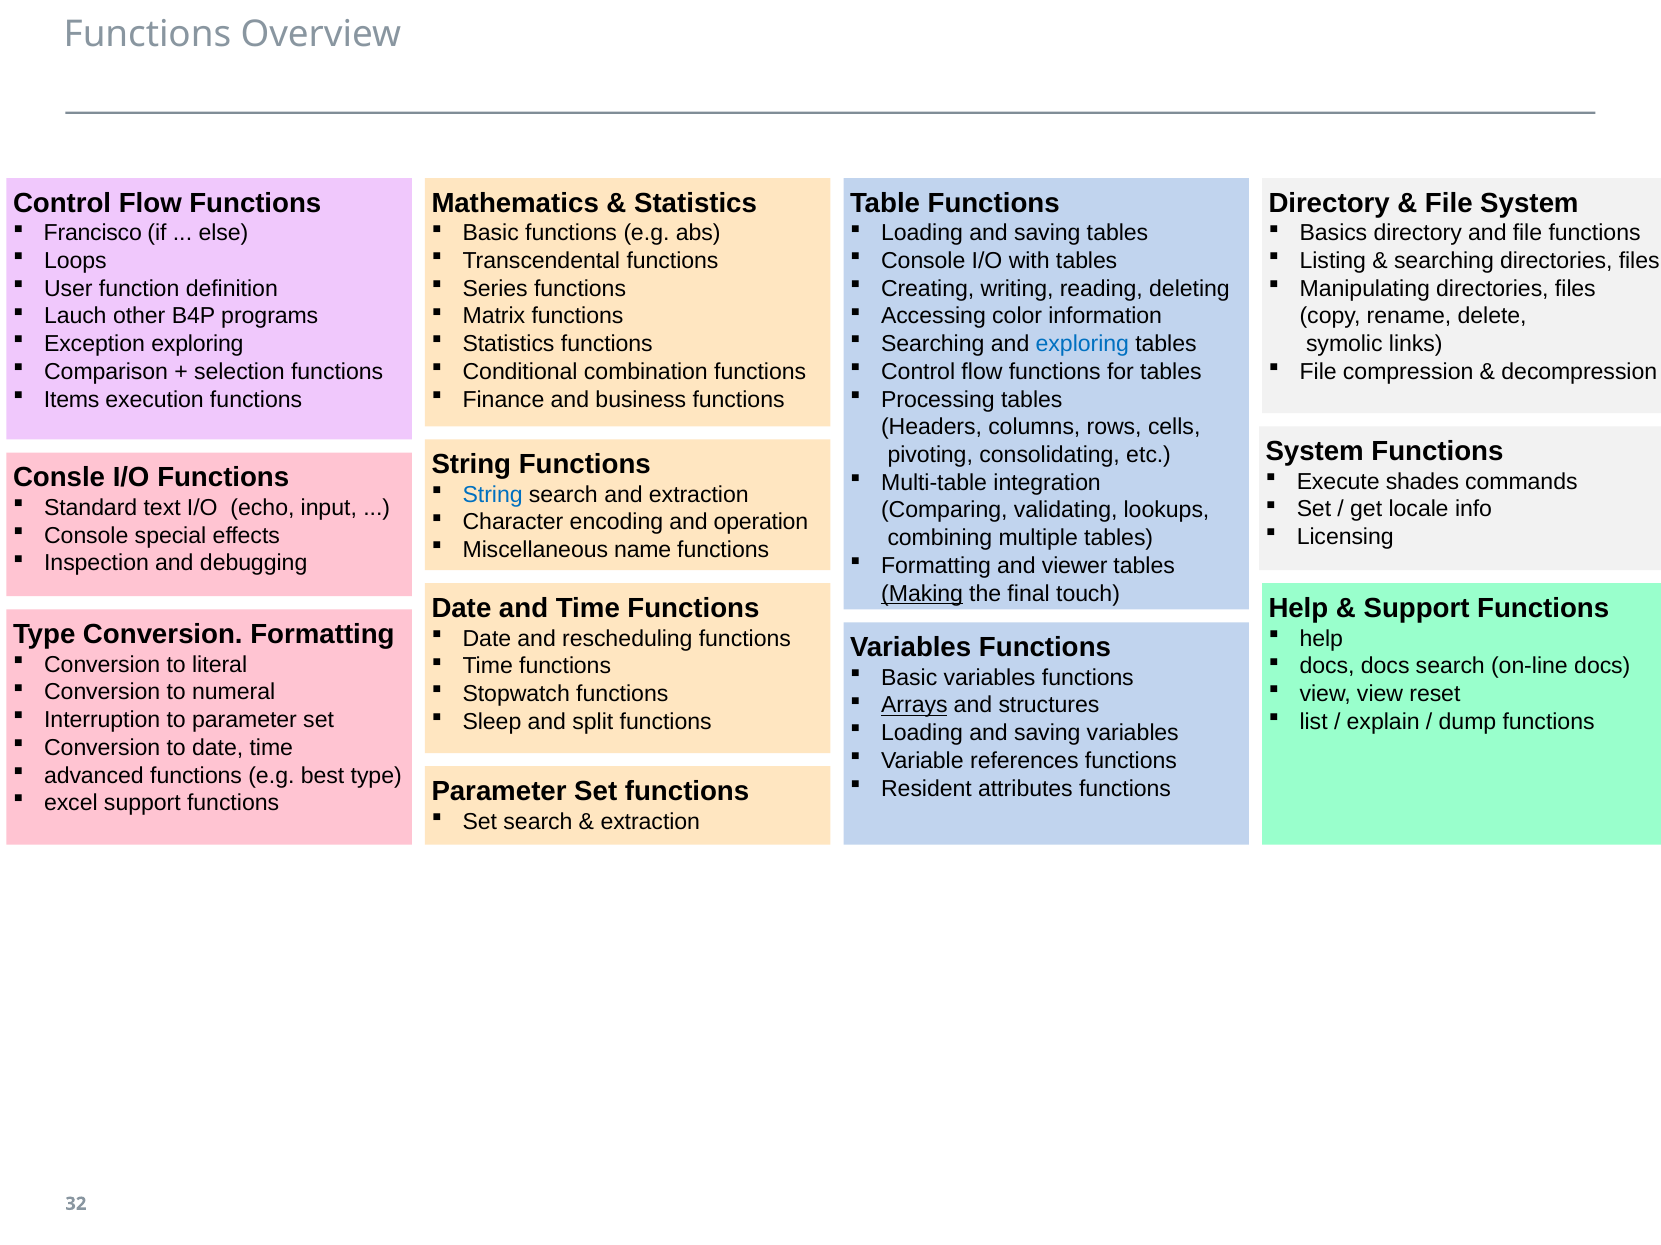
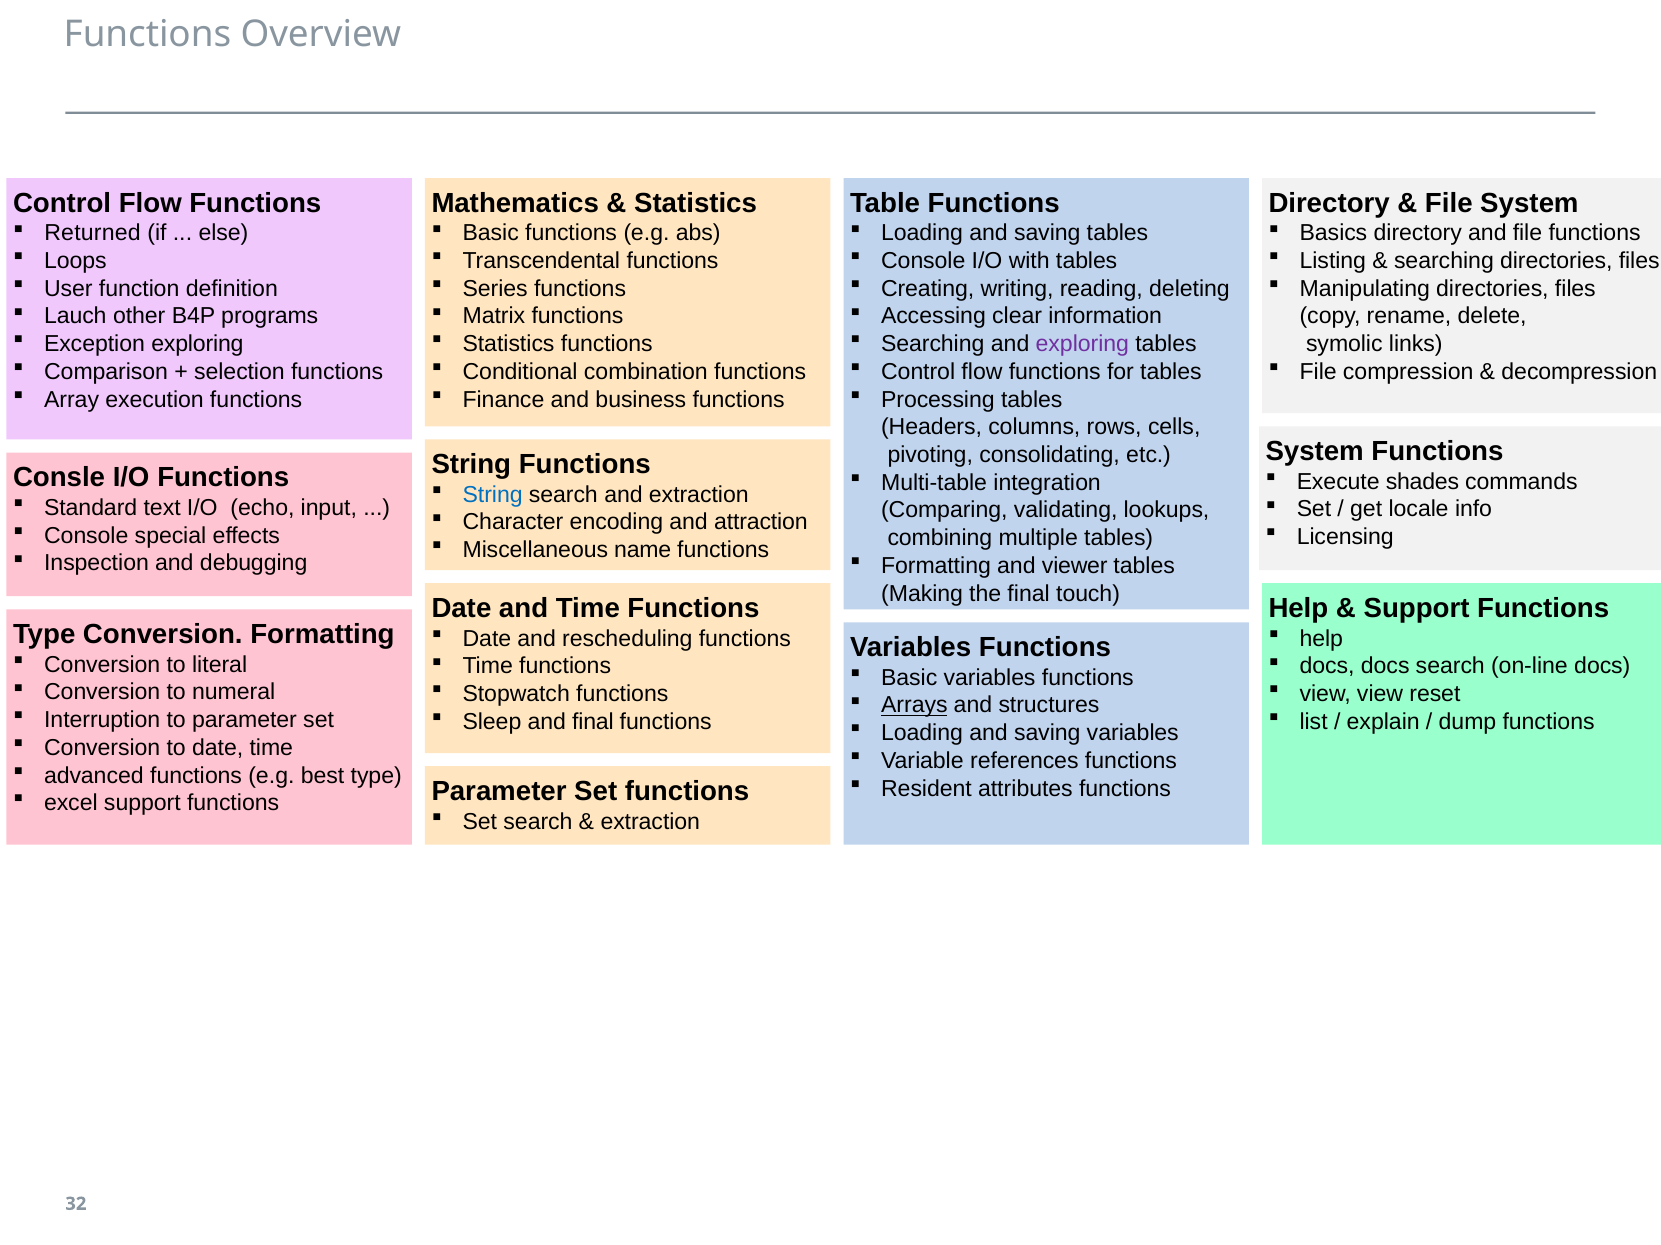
Francisco: Francisco -> Returned (93, 233)
color: color -> clear (1017, 317)
exploring colour: blue -> purple (1082, 344)
Items: Items -> Array (72, 400)
operation: operation -> attraction (761, 523)
Making underline: present -> none (922, 594)
and split: split -> final (593, 722)
